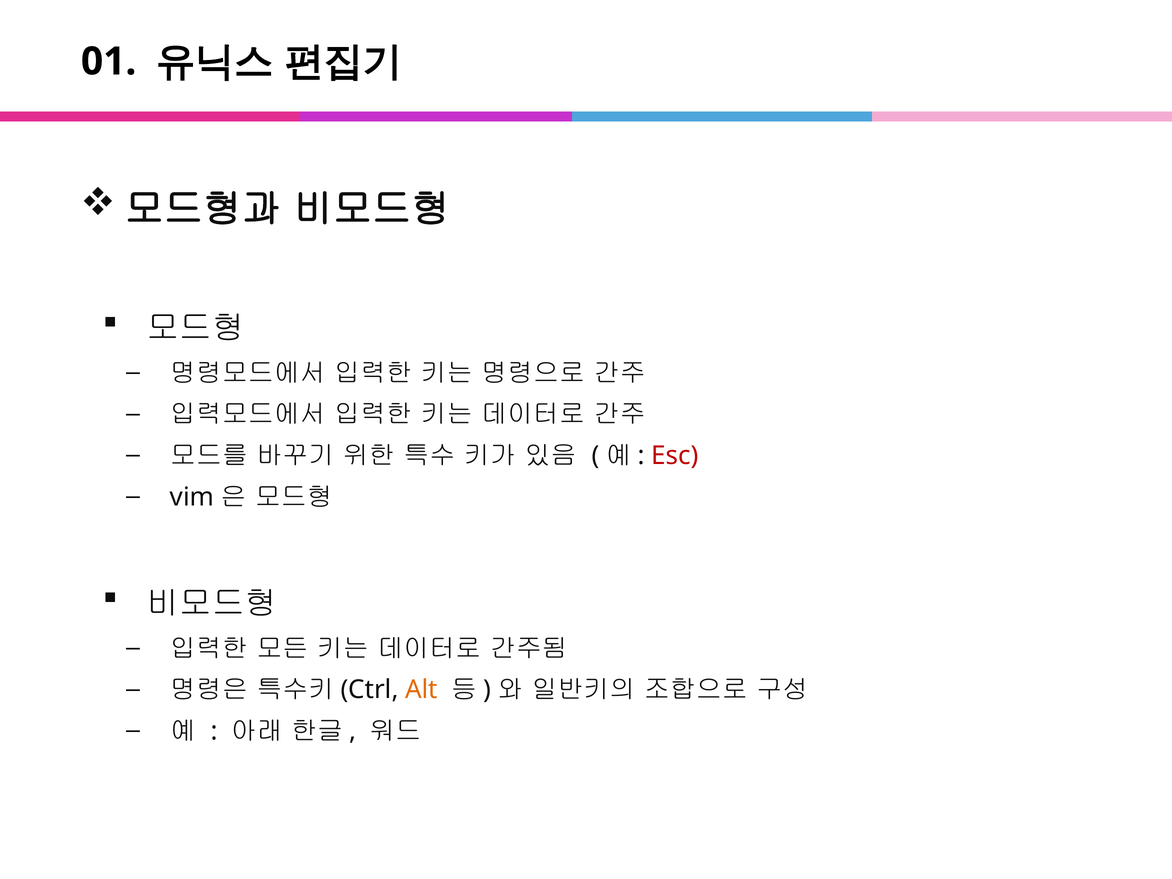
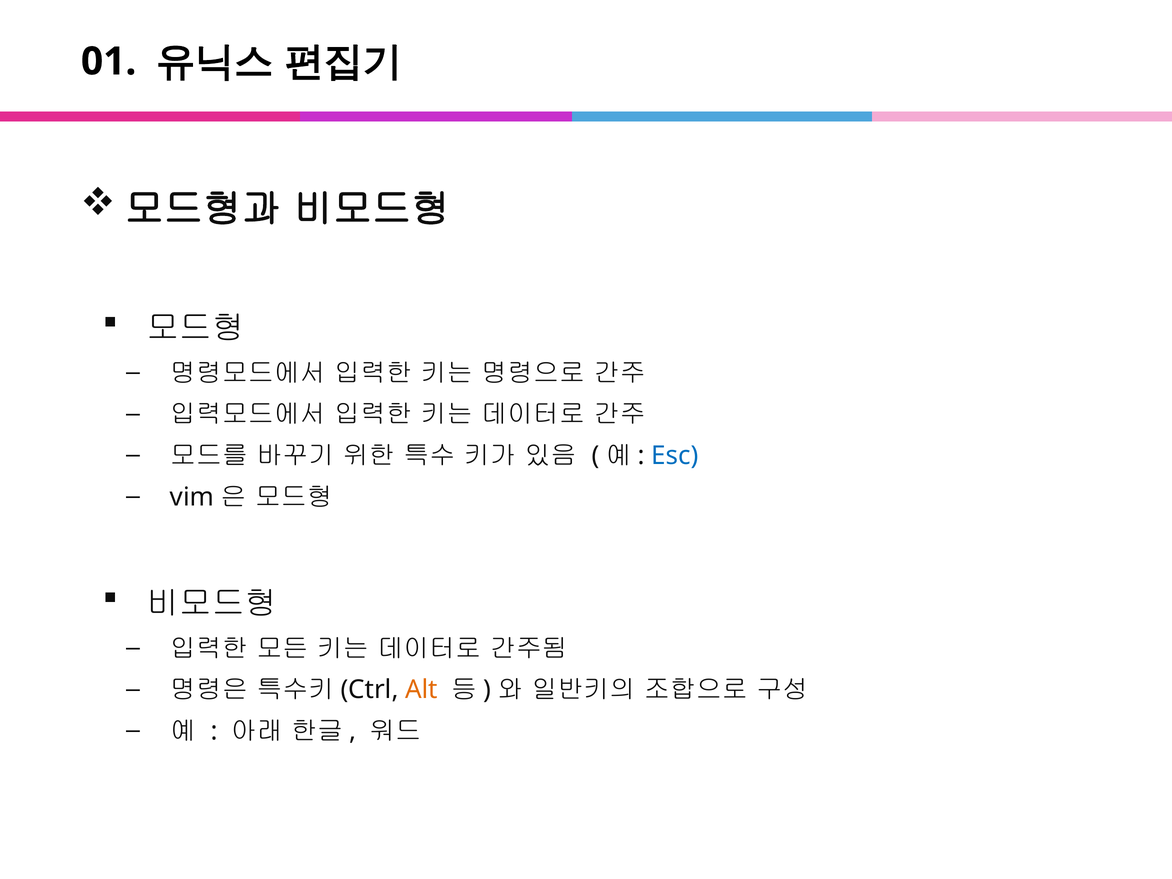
Esc colour: red -> blue (675, 456)
